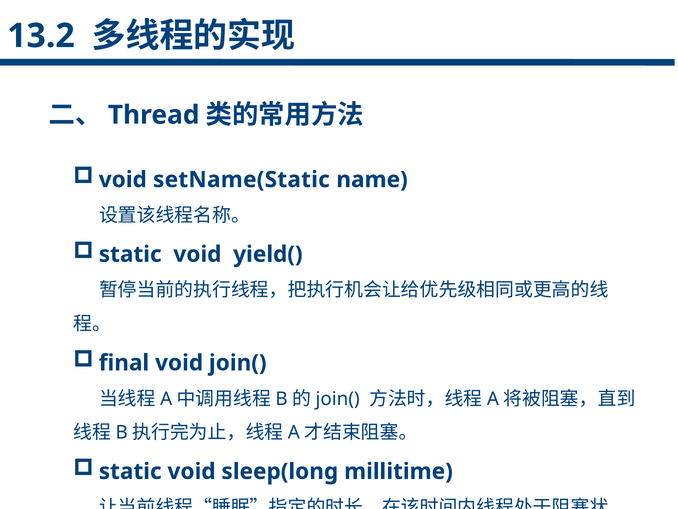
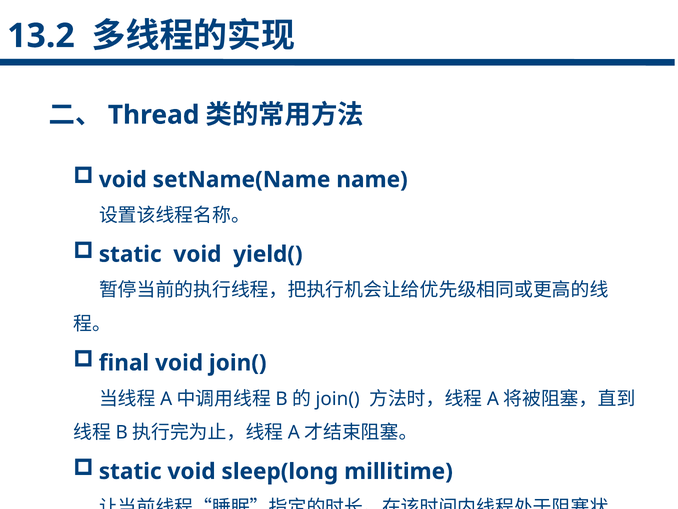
setName(Static: setName(Static -> setName(Name (242, 179)
